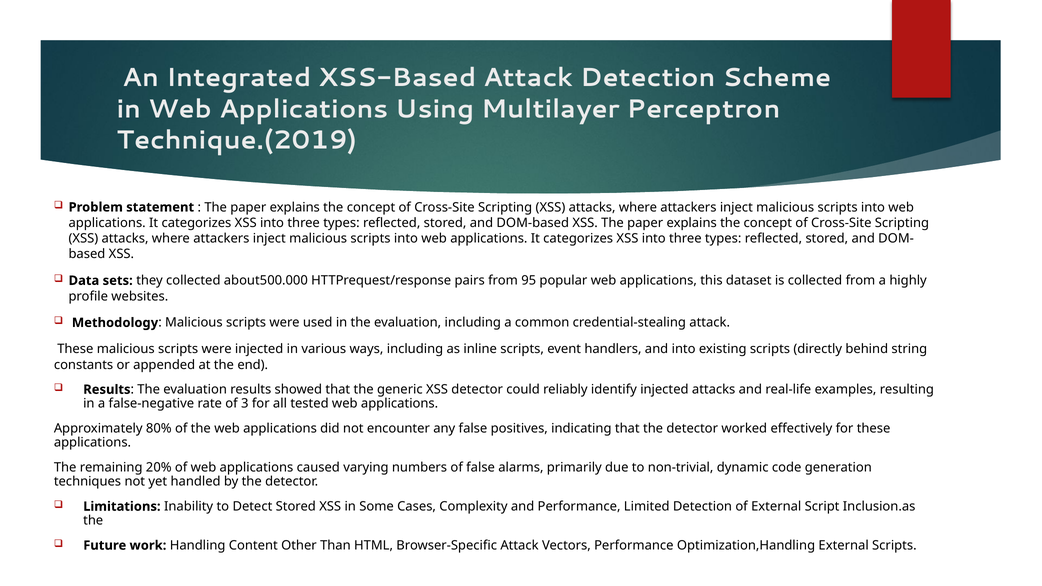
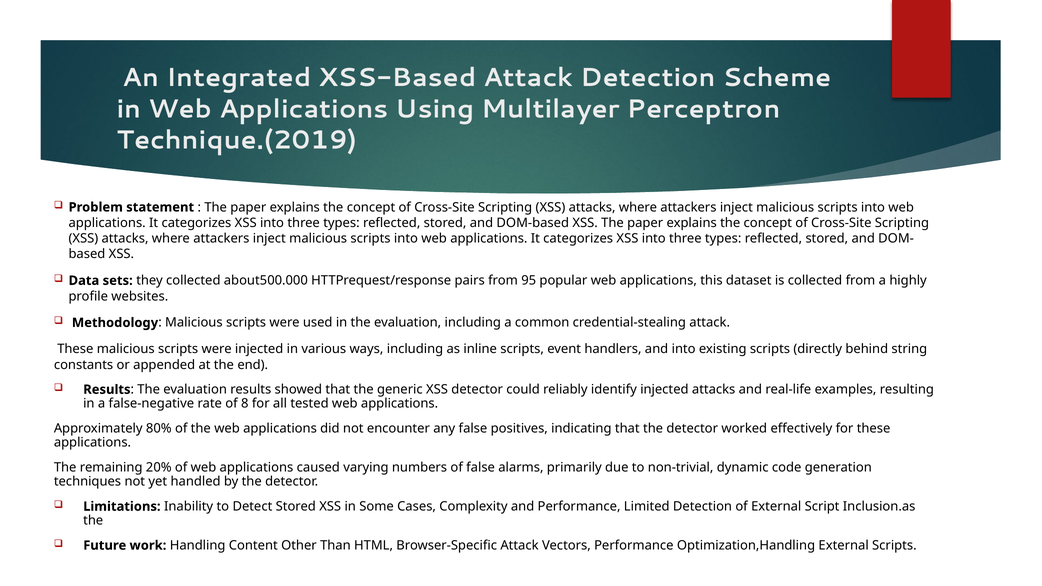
3: 3 -> 8 (245, 404)
